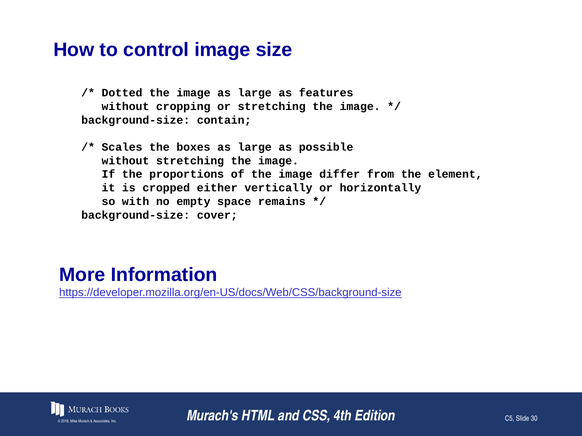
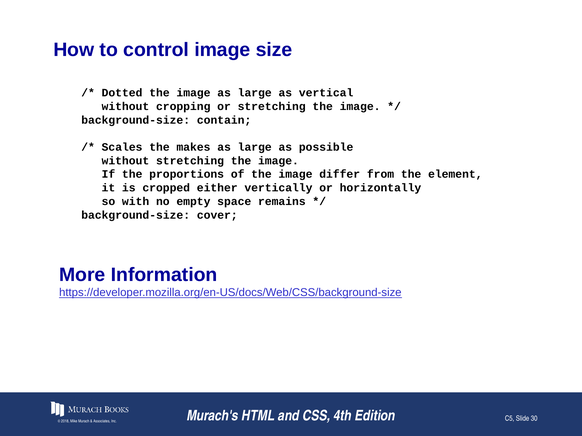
features: features -> vertical (326, 93)
boxes: boxes -> makes (193, 147)
